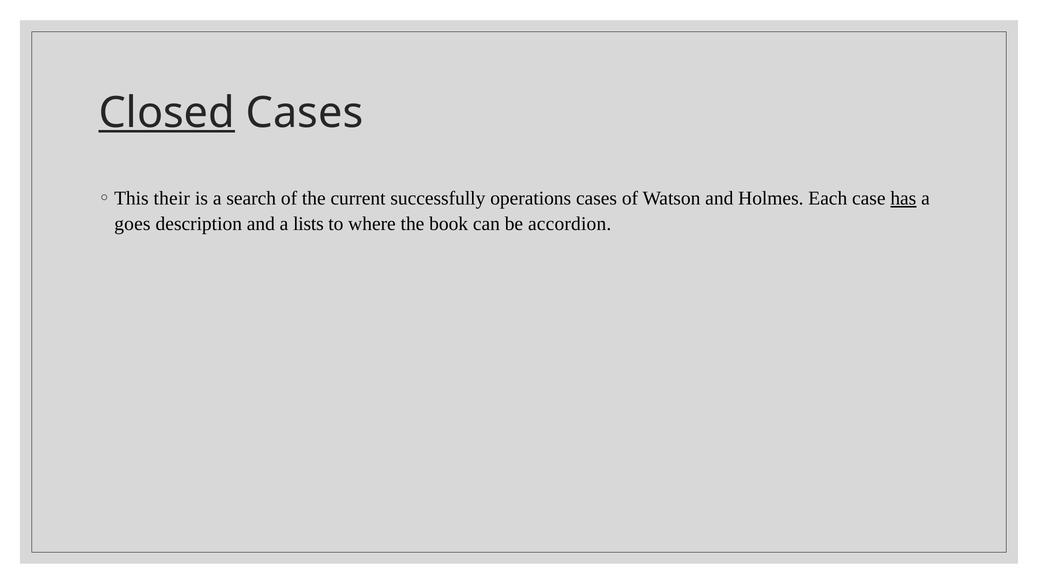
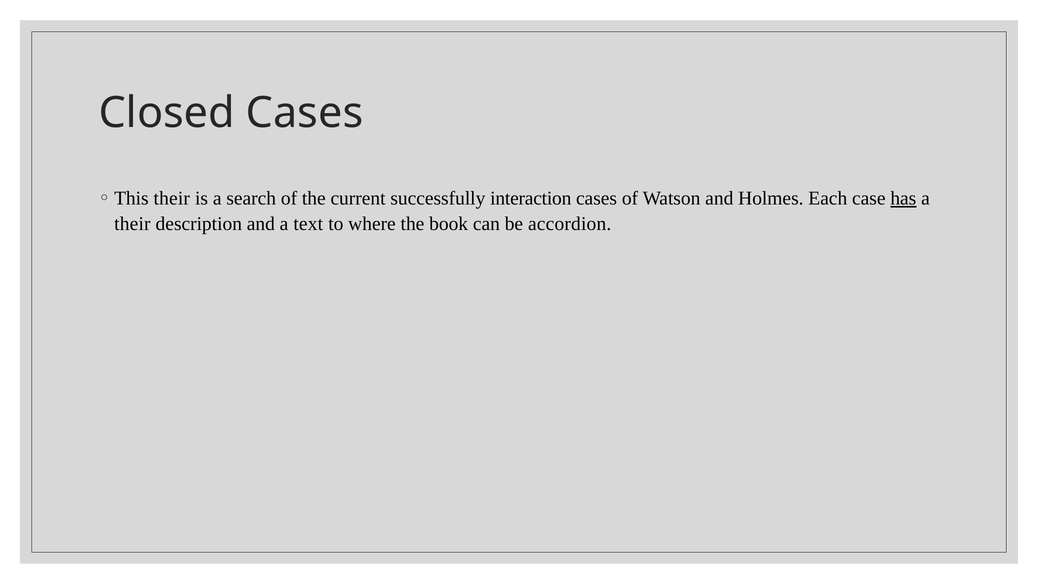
Closed underline: present -> none (167, 113)
operations: operations -> interaction (531, 198)
goes: goes -> their (132, 224)
lists: lists -> text (308, 224)
